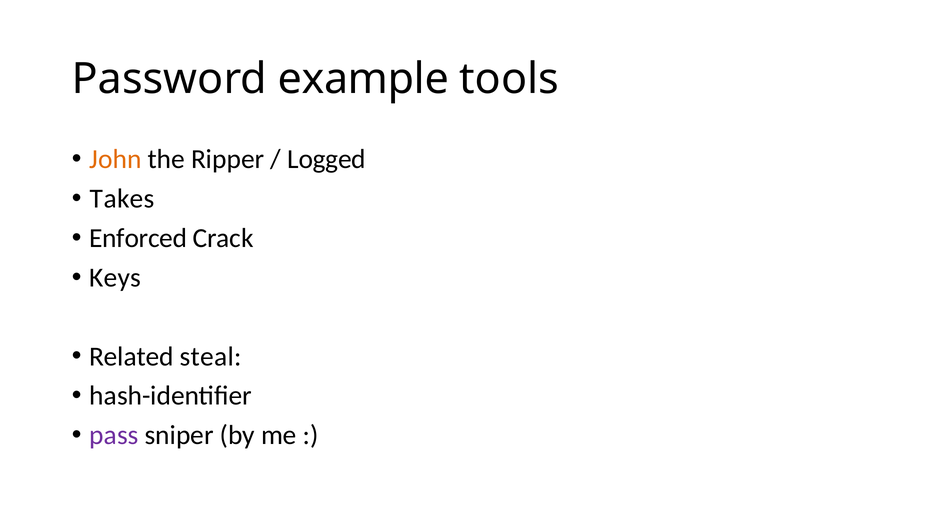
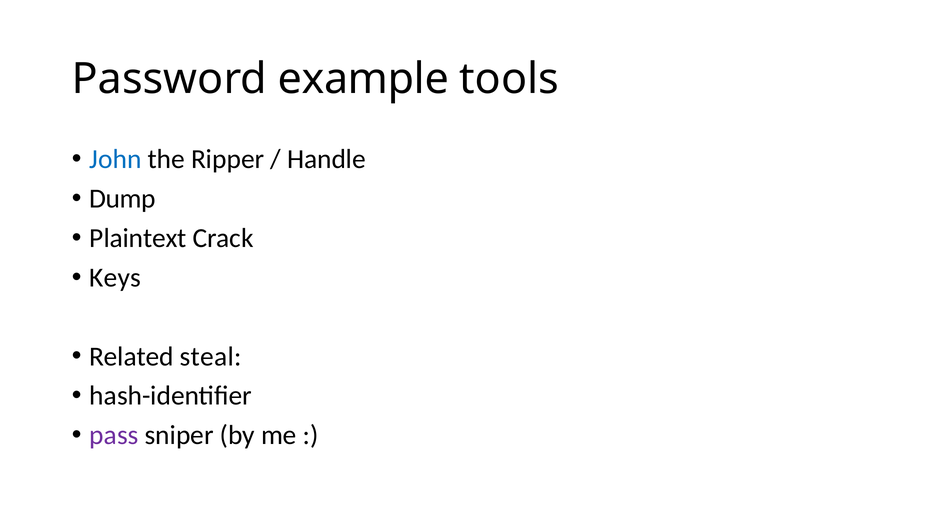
John colour: orange -> blue (115, 159)
Logged: Logged -> Handle (326, 159)
Takes: Takes -> Dump (122, 199)
Enforced: Enforced -> Plaintext (138, 238)
